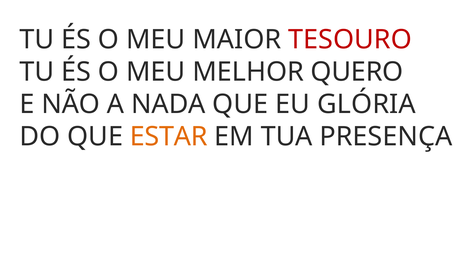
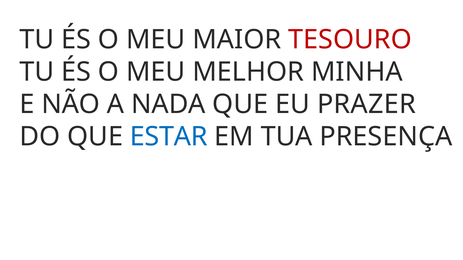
QUERO: QUERO -> MINHA (357, 72)
GLÓRIA: GLÓRIA -> PRAZER (366, 104)
ESTAR colour: orange -> blue (169, 137)
